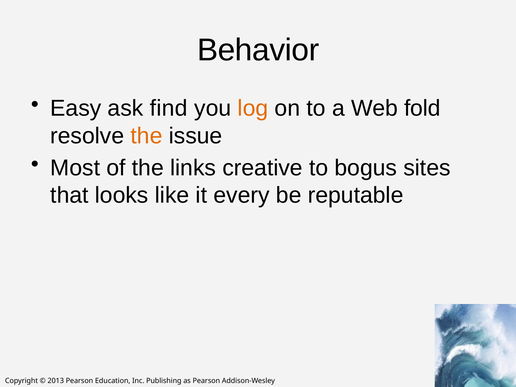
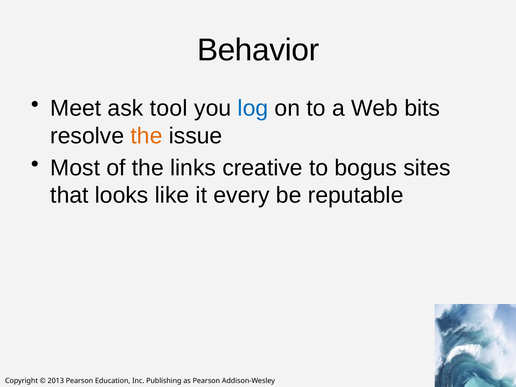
Easy: Easy -> Meet (76, 108)
find: find -> tool (169, 108)
log colour: orange -> blue (253, 108)
fold: fold -> bits (422, 108)
